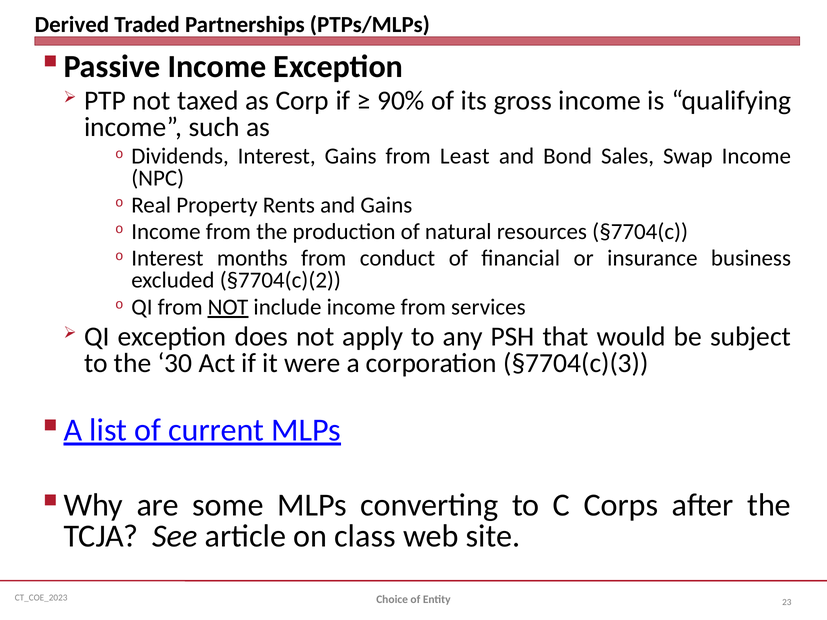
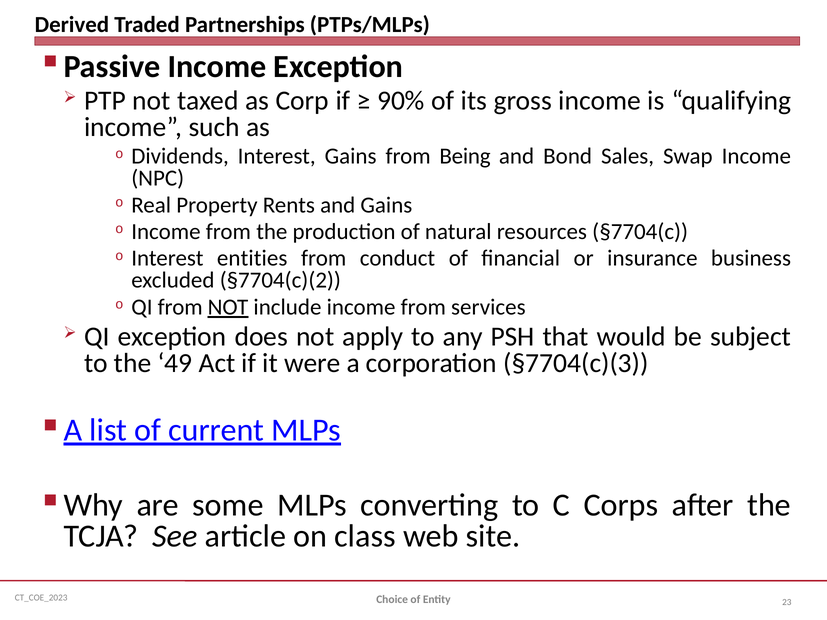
Least: Least -> Being (465, 156)
months: months -> entities (252, 258)
30: 30 -> 49 (175, 363)
